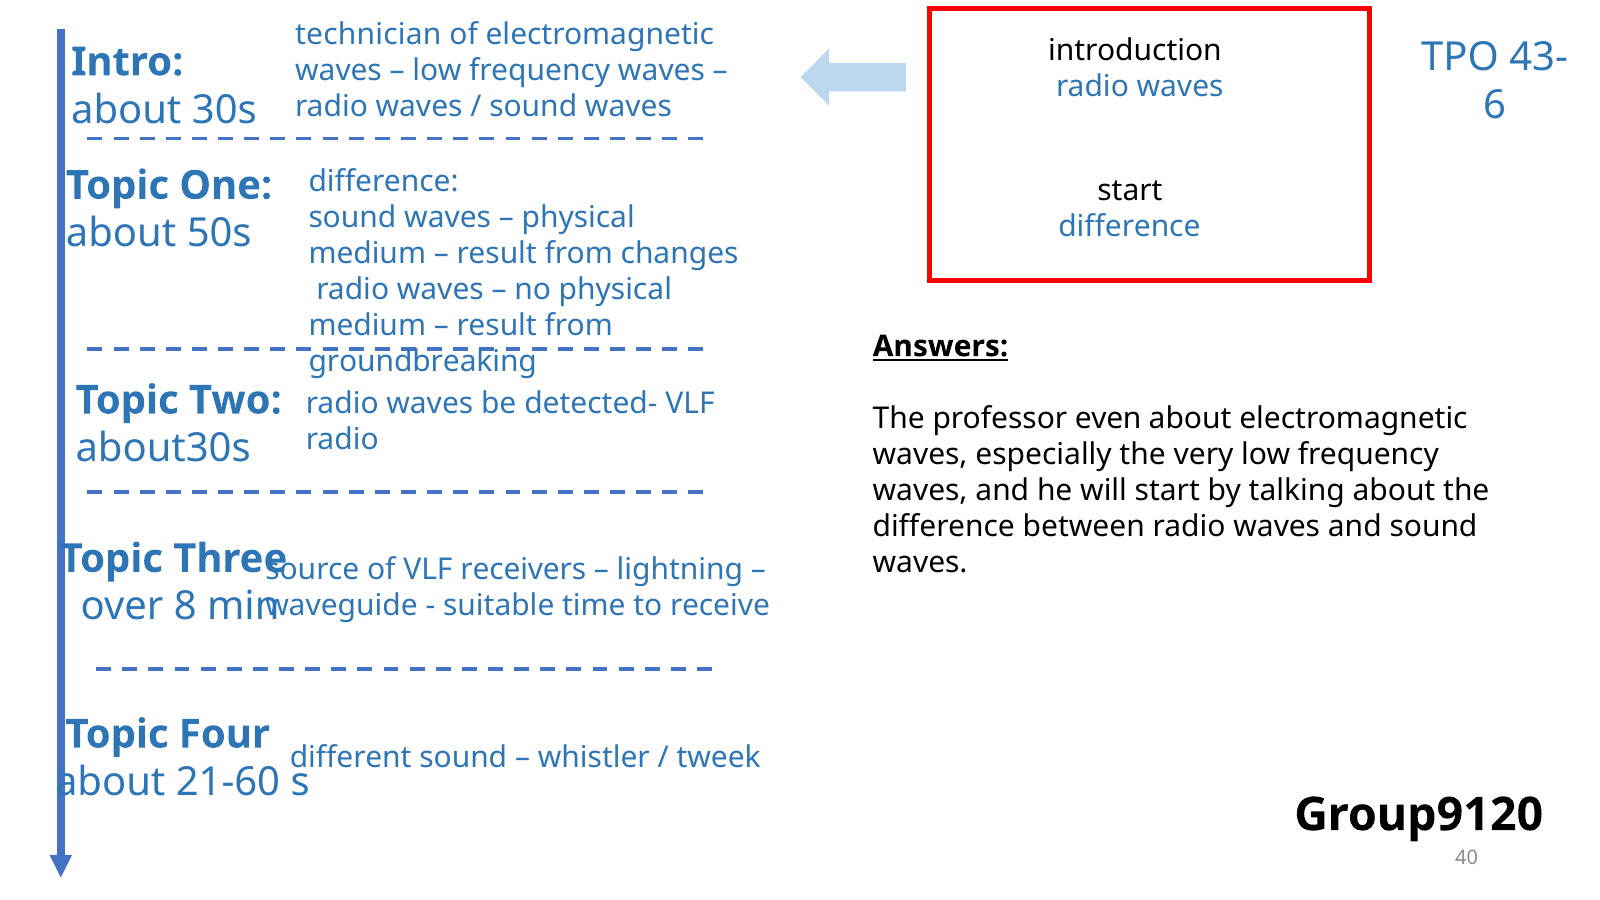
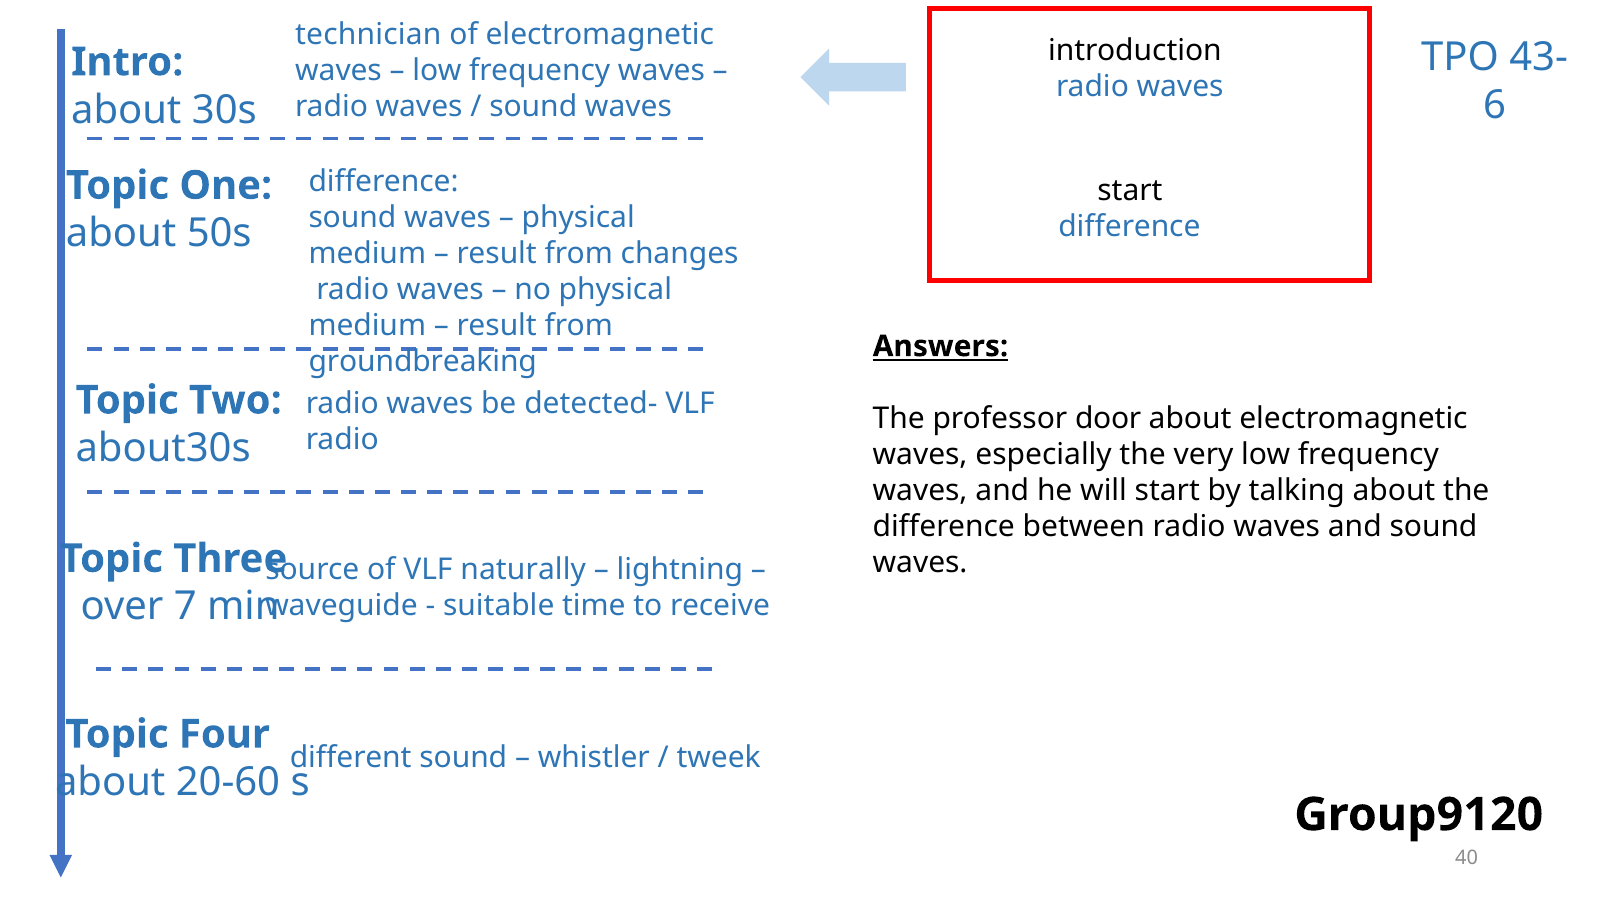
even: even -> door (1108, 418)
receivers: receivers -> naturally (523, 570)
8: 8 -> 7 (185, 607)
21-60: 21-60 -> 20-60 (228, 782)
